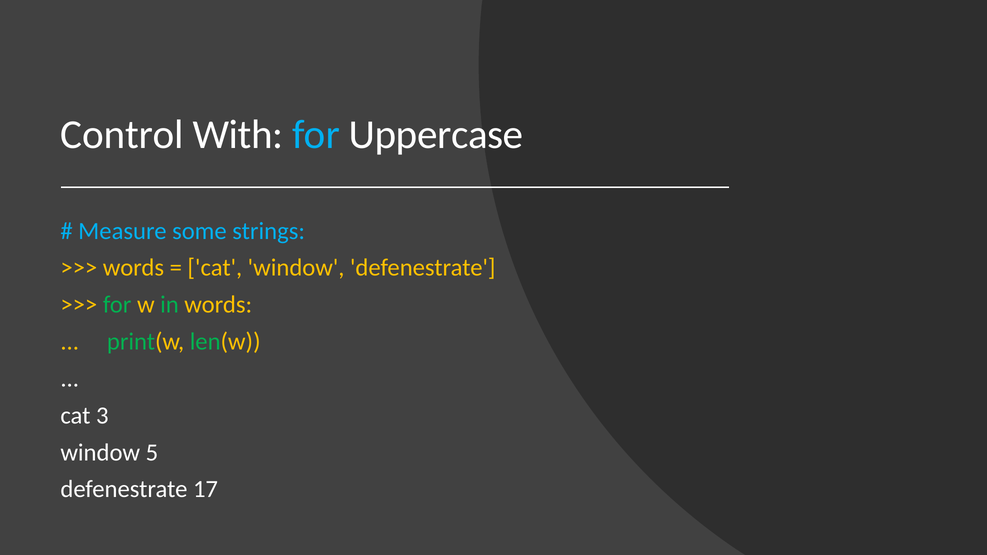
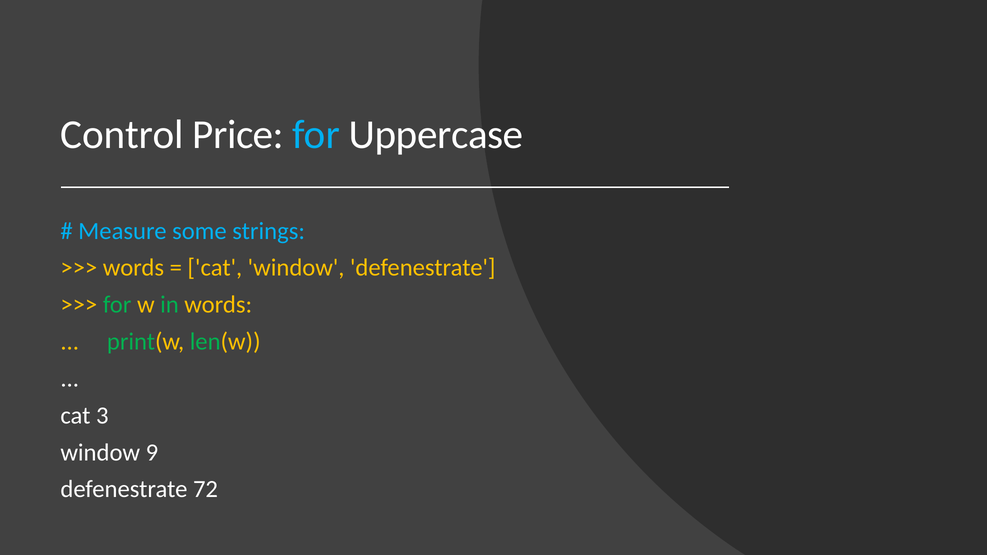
With: With -> Price (238, 135)
5: 5 -> 9 (152, 453)
17: 17 -> 72 (205, 489)
